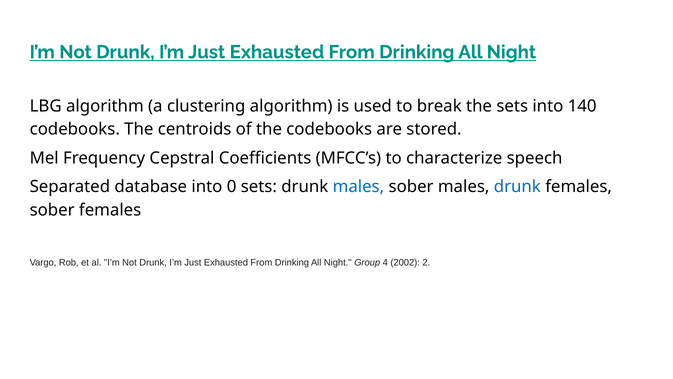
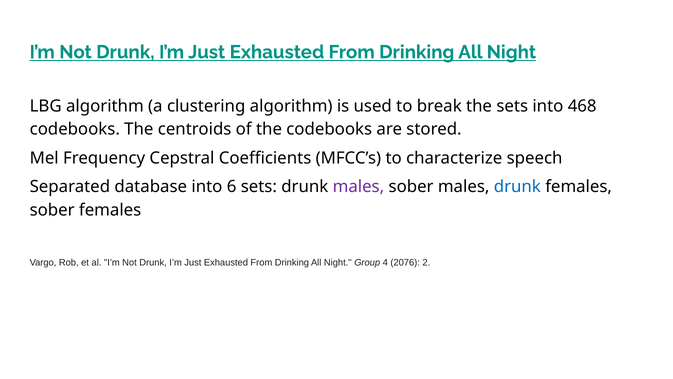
140: 140 -> 468 (582, 106)
0: 0 -> 6 (232, 187)
males colour: blue -> purple (358, 187)
2002: 2002 -> 2076 (405, 262)
